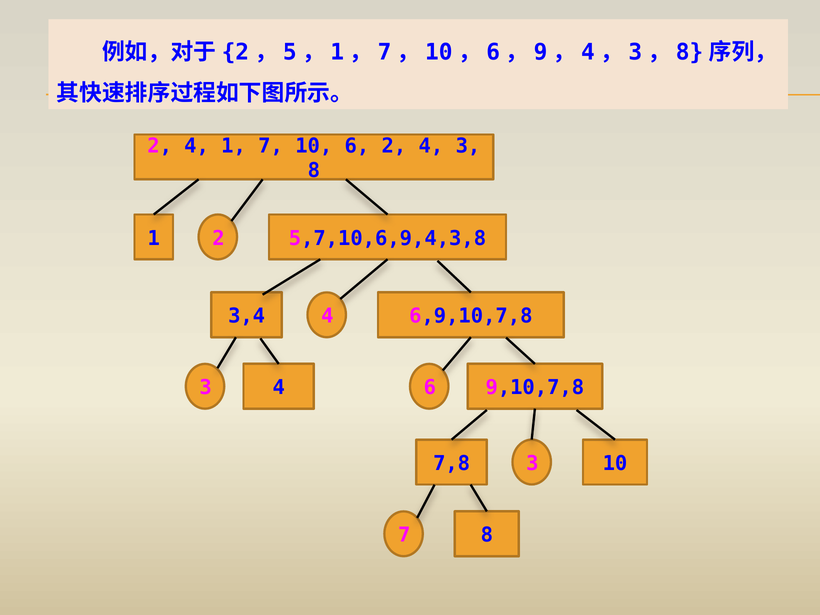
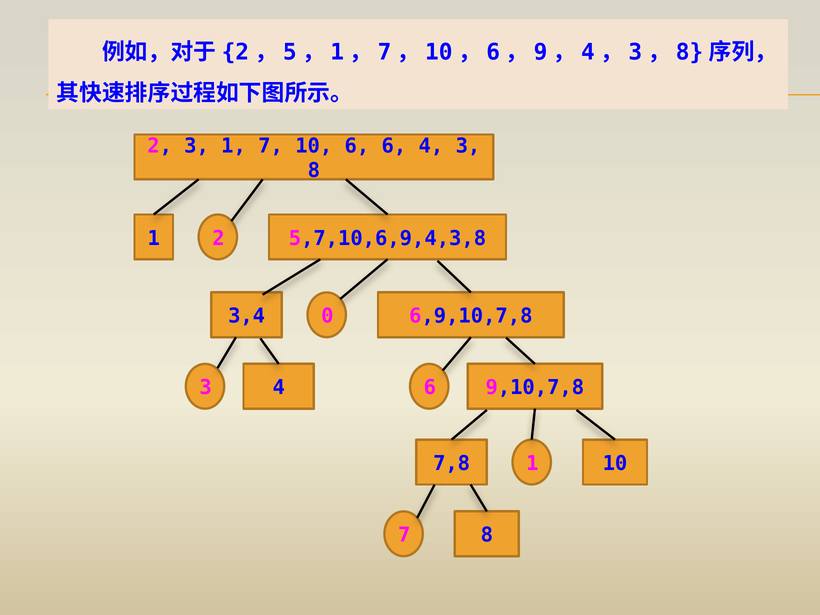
4: 4 -> 3 (197, 146)
6 2: 2 -> 6 (394, 146)
3,4 4: 4 -> 0 (327, 316)
7,8 3: 3 -> 1 (532, 463)
